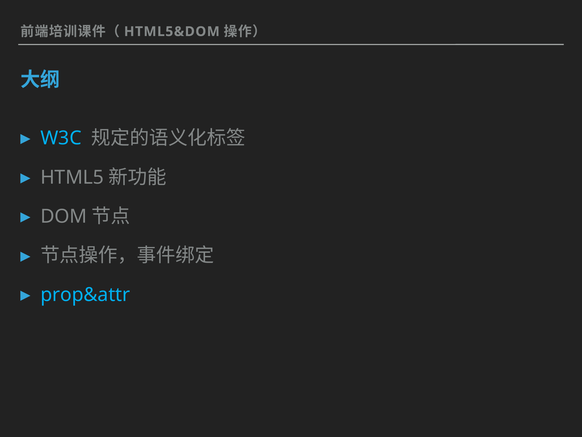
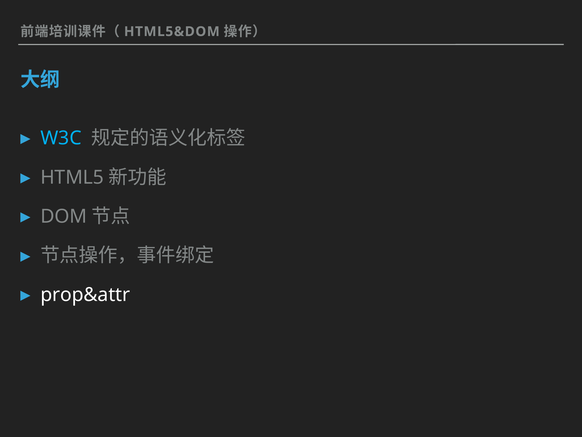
prop&attr colour: light blue -> white (85, 294)
